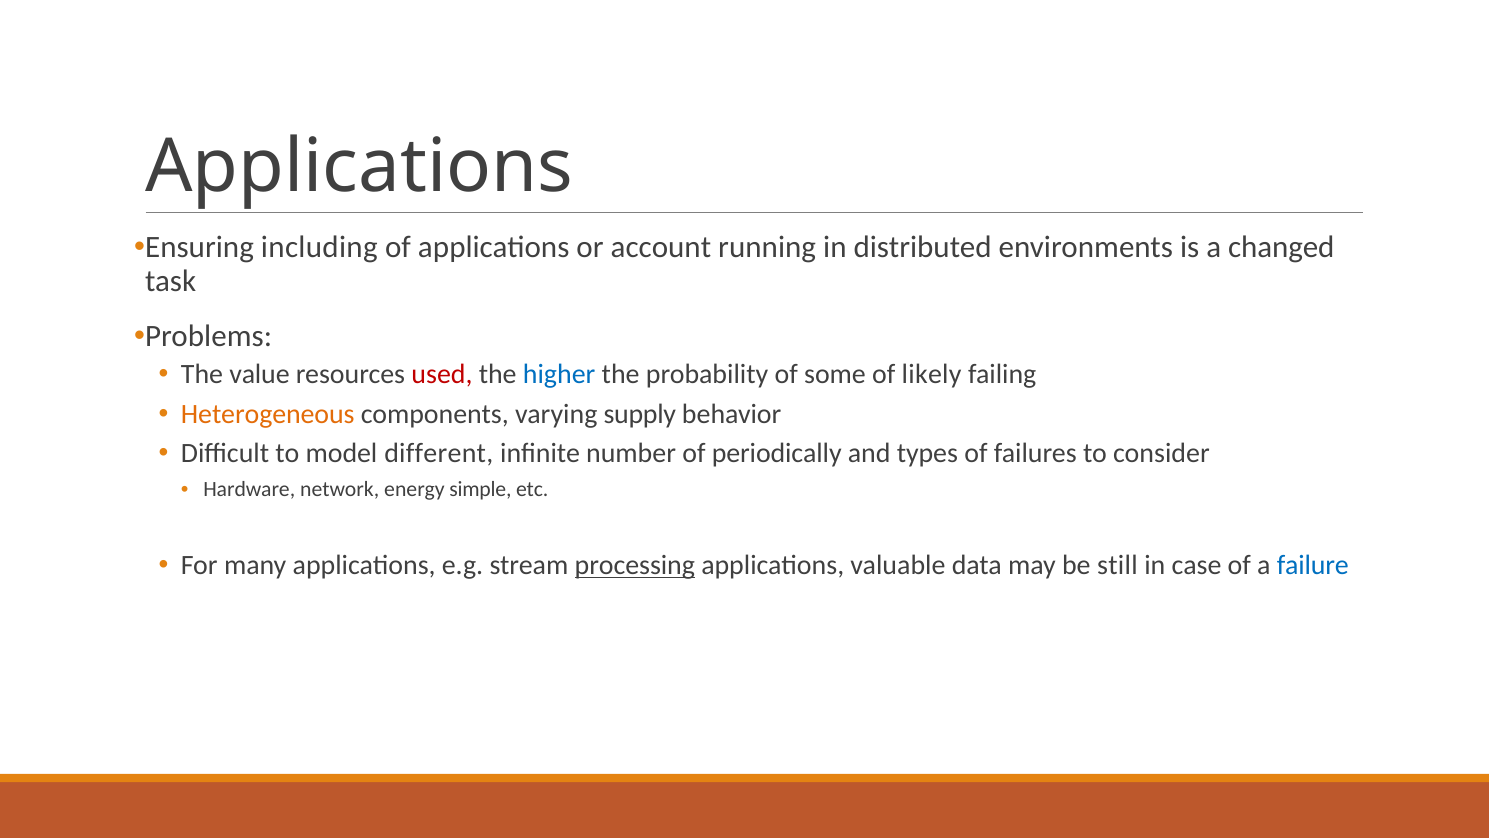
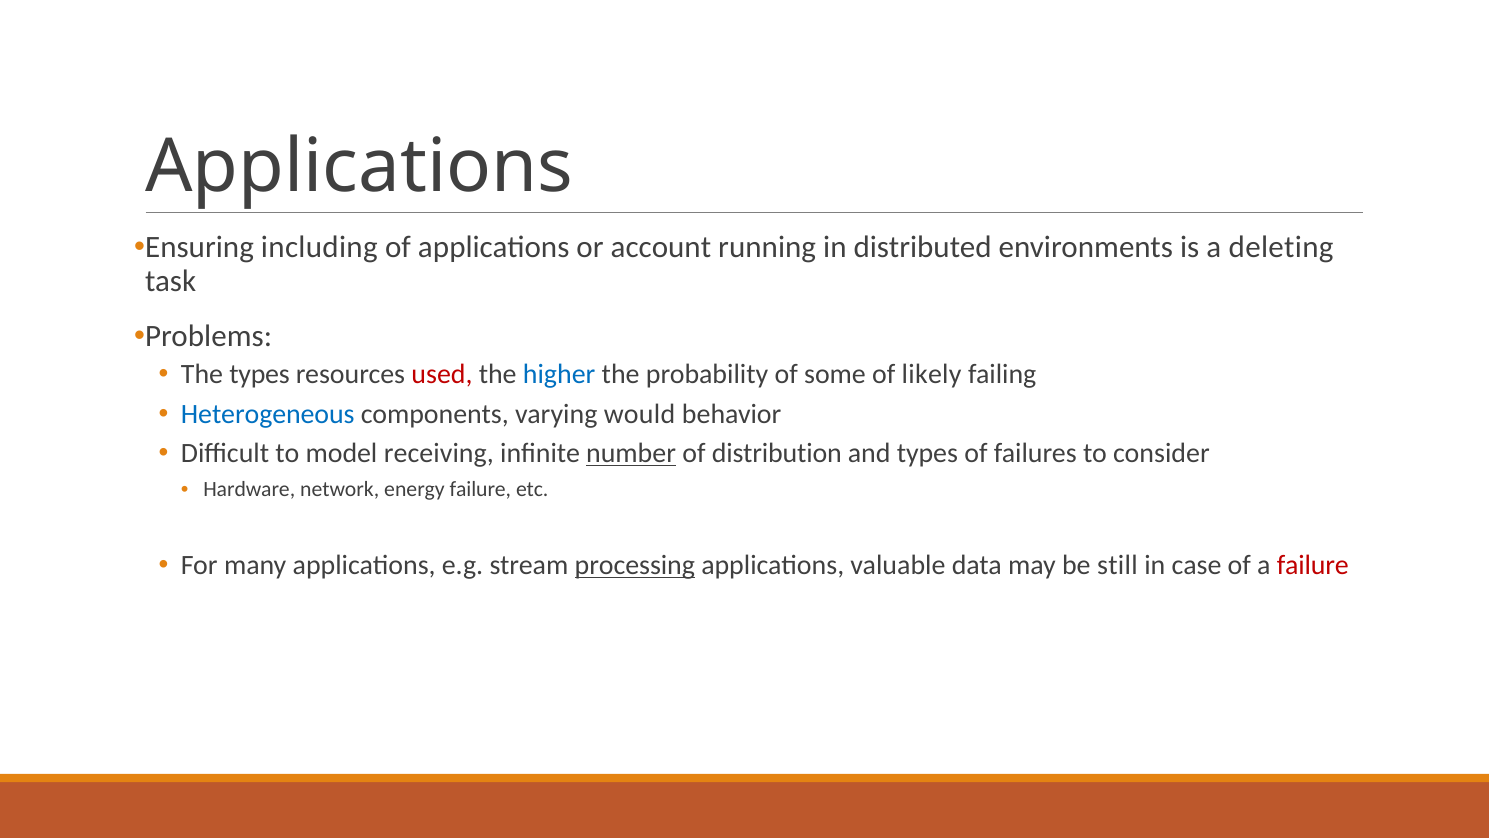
changed: changed -> deleting (1281, 248)
The value: value -> types (260, 374)
Heterogeneous colour: orange -> blue (268, 414)
supply: supply -> would (639, 414)
different: different -> receiving (439, 453)
number underline: none -> present (631, 453)
periodically: periodically -> distribution (777, 453)
energy simple: simple -> failure (480, 490)
failure colour: blue -> red (1313, 565)
